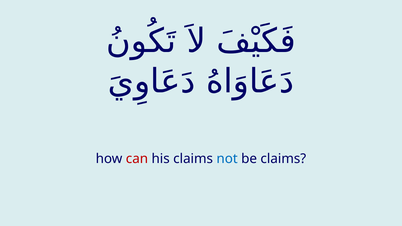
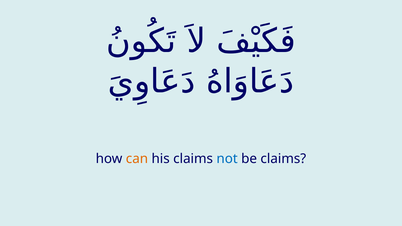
can colour: red -> orange (137, 159)
